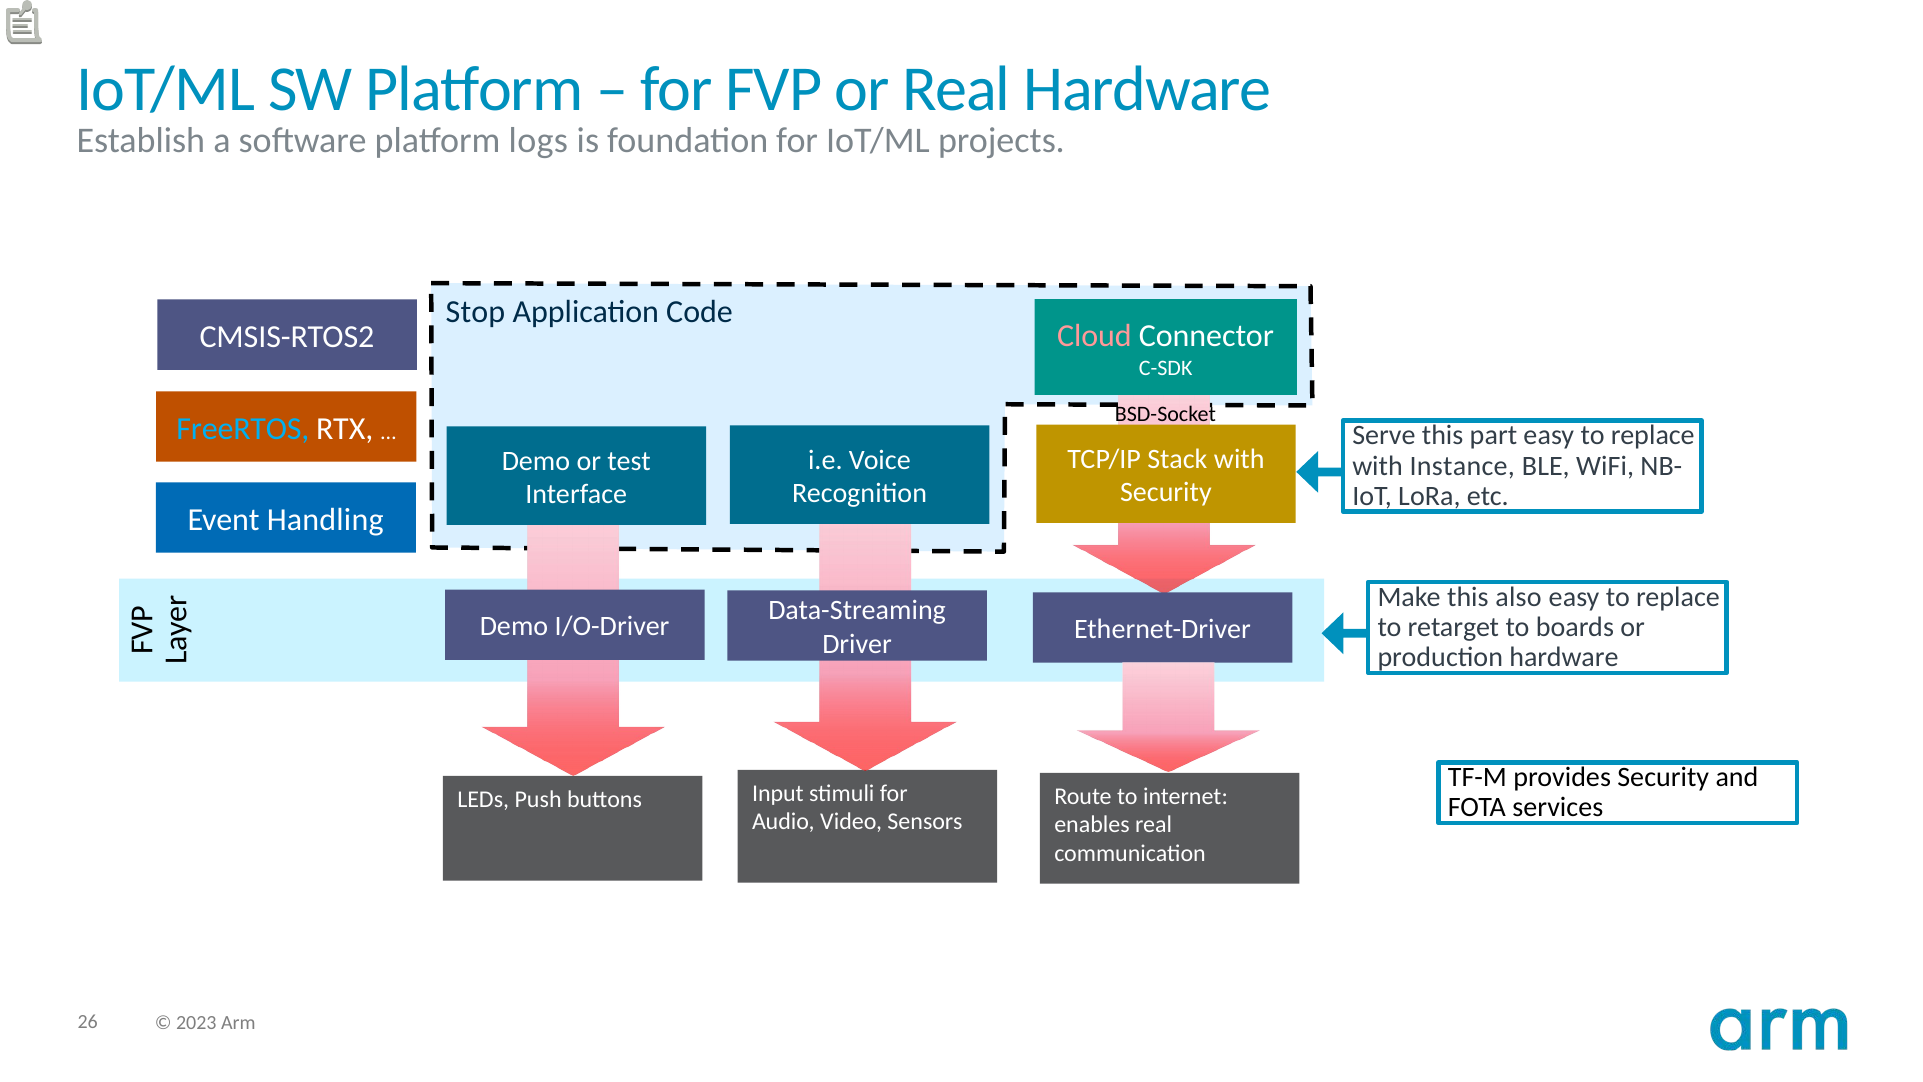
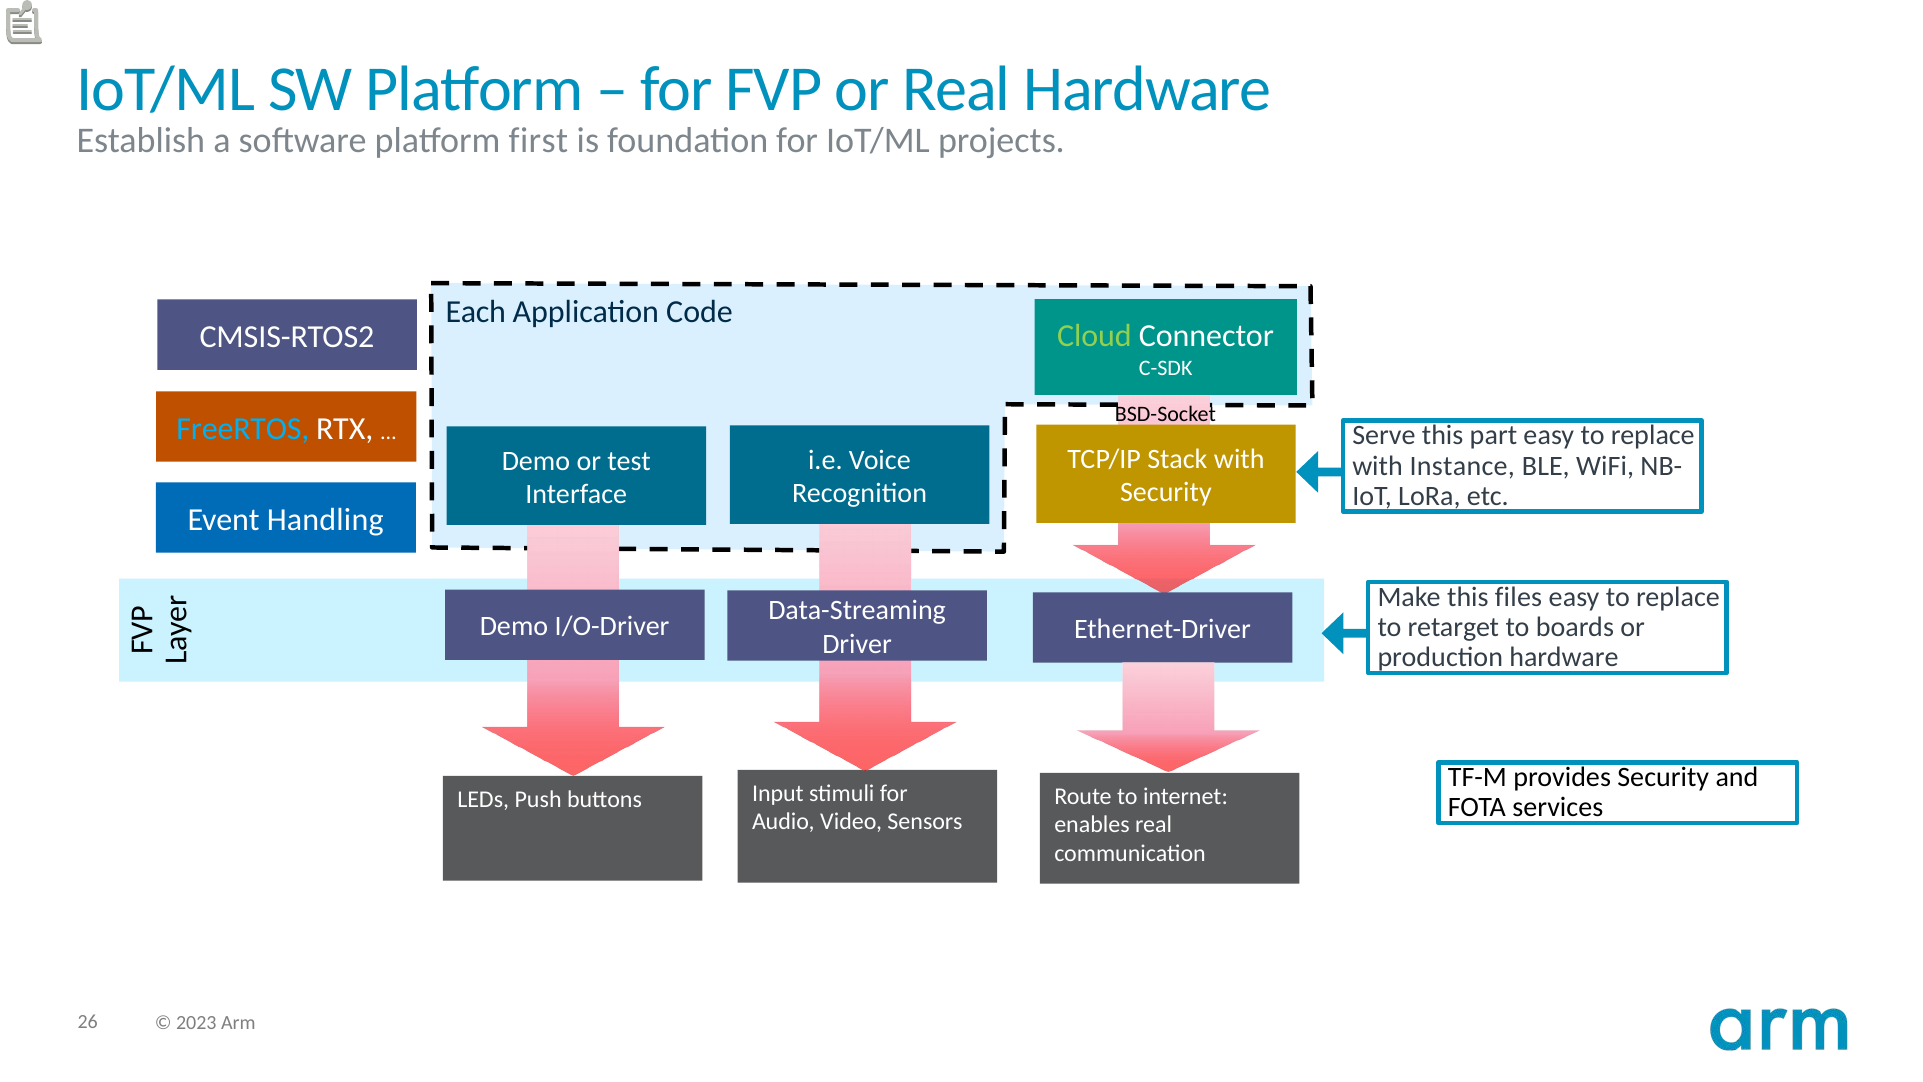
logs: logs -> first (538, 140)
Stop: Stop -> Each (476, 312)
Cloud colour: pink -> light green (1094, 336)
also: also -> files (1519, 597)
